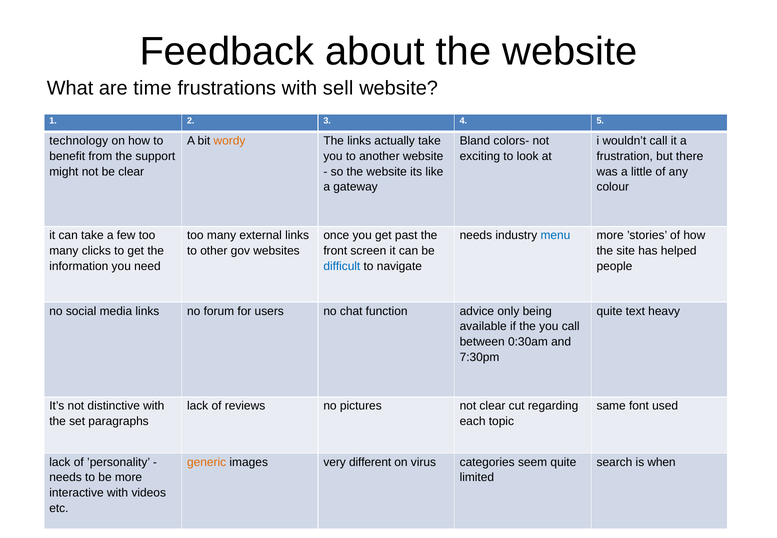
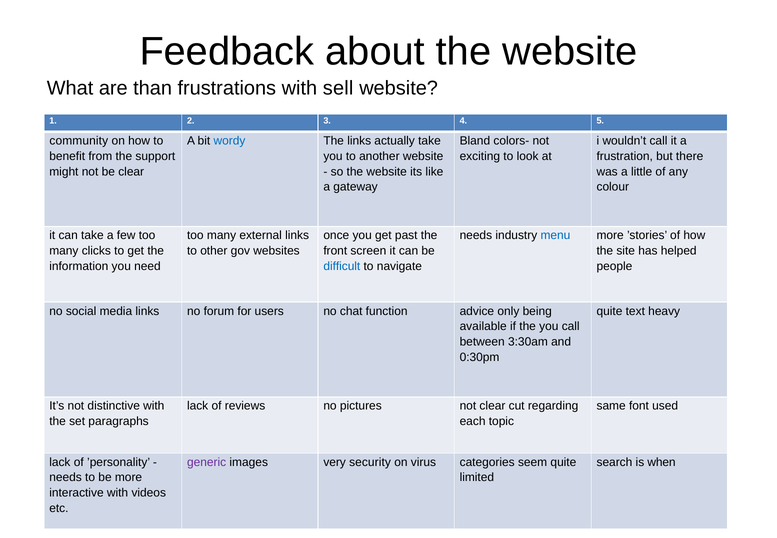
time: time -> than (153, 88)
technology: technology -> community (79, 141)
wordy colour: orange -> blue (229, 141)
0:30am: 0:30am -> 3:30am (528, 342)
7:30pm: 7:30pm -> 0:30pm (480, 357)
generic colour: orange -> purple (207, 462)
different: different -> security (370, 462)
